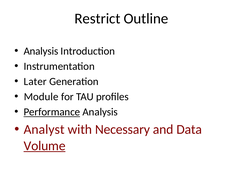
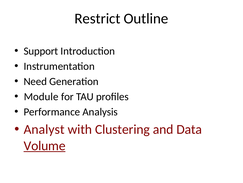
Analysis: Analysis -> Support (41, 51)
Later: Later -> Need (35, 81)
Performance underline: present -> none (52, 112)
Necessary: Necessary -> Clustering (122, 129)
